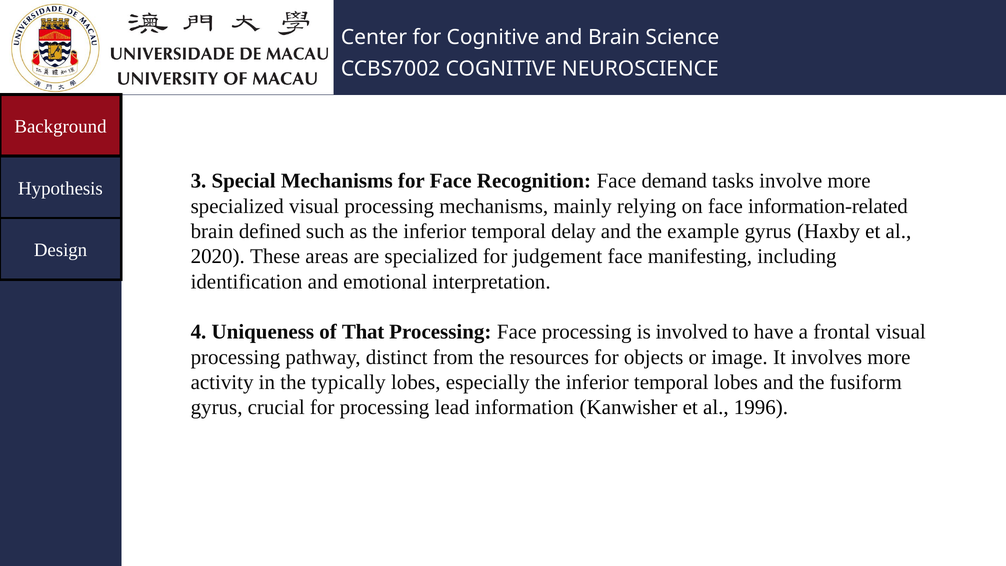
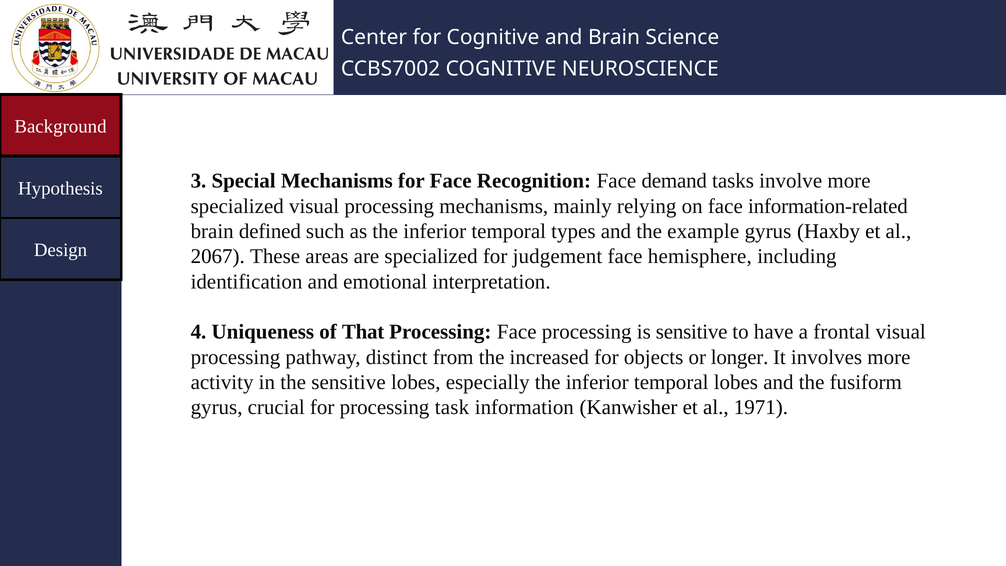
delay: delay -> types (573, 231)
2020: 2020 -> 2067 (218, 256)
manifesting: manifesting -> hemisphere (700, 256)
is involved: involved -> sensitive (692, 332)
resources: resources -> increased (549, 357)
image: image -> longer (740, 357)
the typically: typically -> sensitive (348, 382)
lead: lead -> task (452, 407)
1996: 1996 -> 1971 (761, 407)
